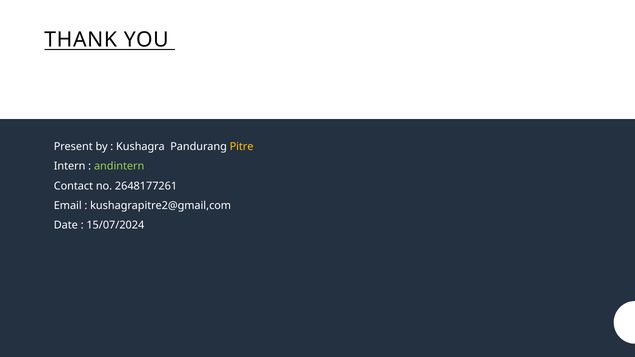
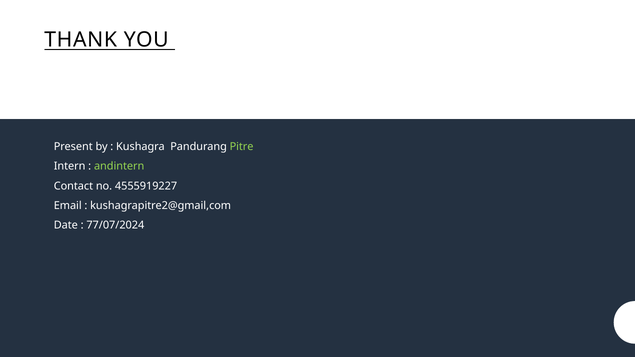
Pitre colour: yellow -> light green (242, 147)
2648177261: 2648177261 -> 4555919227 (146, 186)
15/07/2024: 15/07/2024 -> 77/07/2024 (115, 225)
